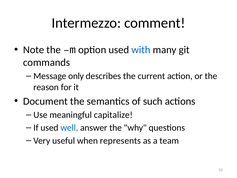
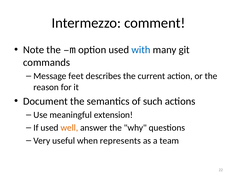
only: only -> feet (76, 76)
capitalize: capitalize -> extension (113, 115)
well colour: blue -> orange (69, 128)
